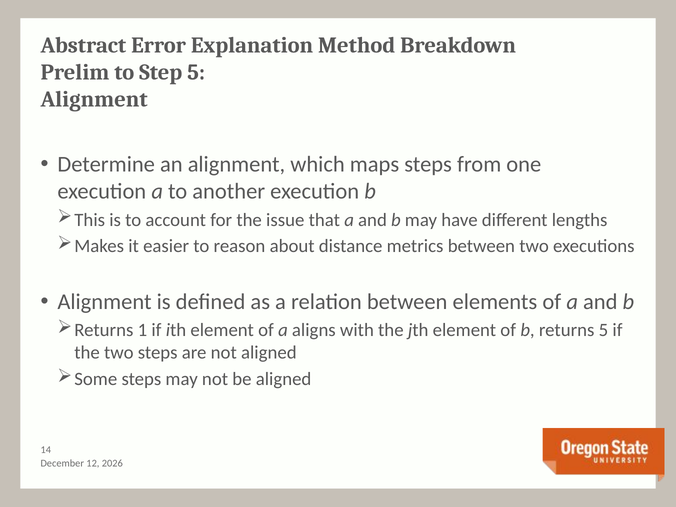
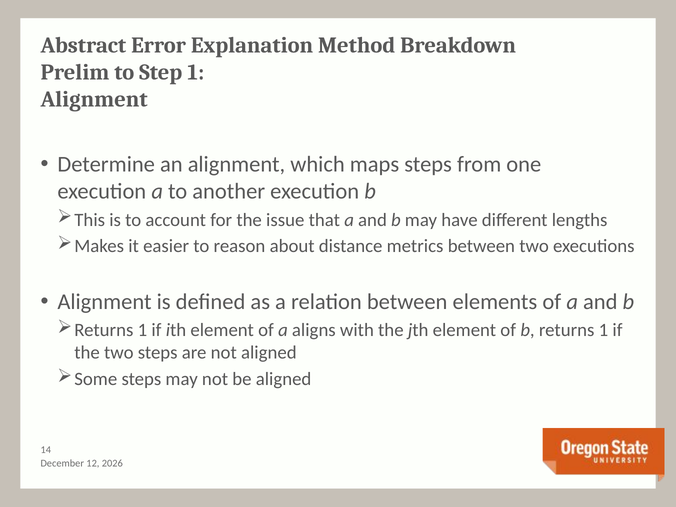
Step 5: 5 -> 1 (196, 72)
b returns 5: 5 -> 1 (603, 330)
